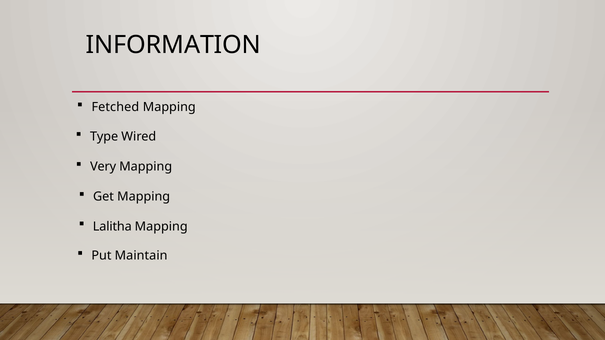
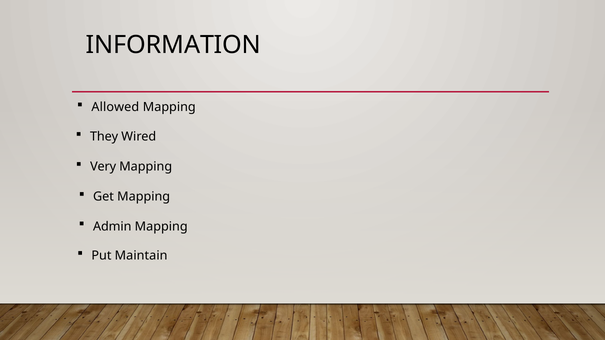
Fetched: Fetched -> Allowed (115, 107)
Type: Type -> They (104, 137)
Lalitha: Lalitha -> Admin (112, 227)
